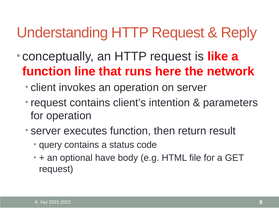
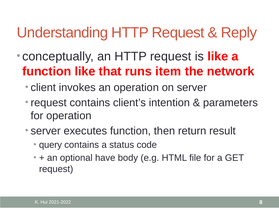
function line: line -> like (85, 71)
here: here -> item (168, 71)
